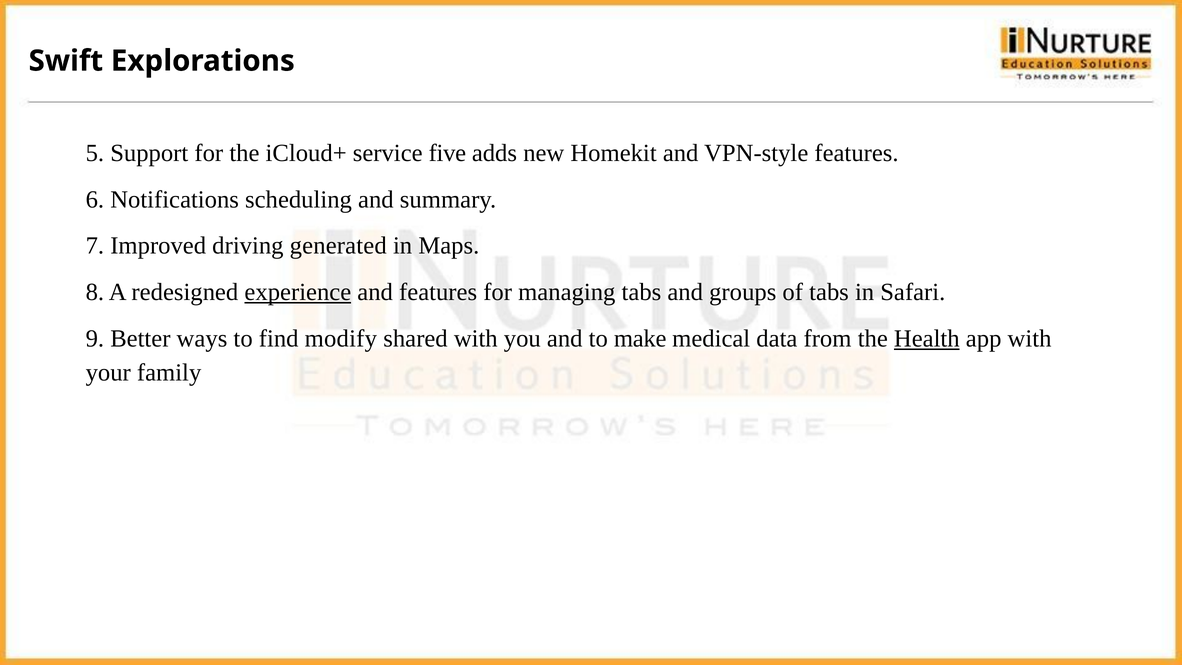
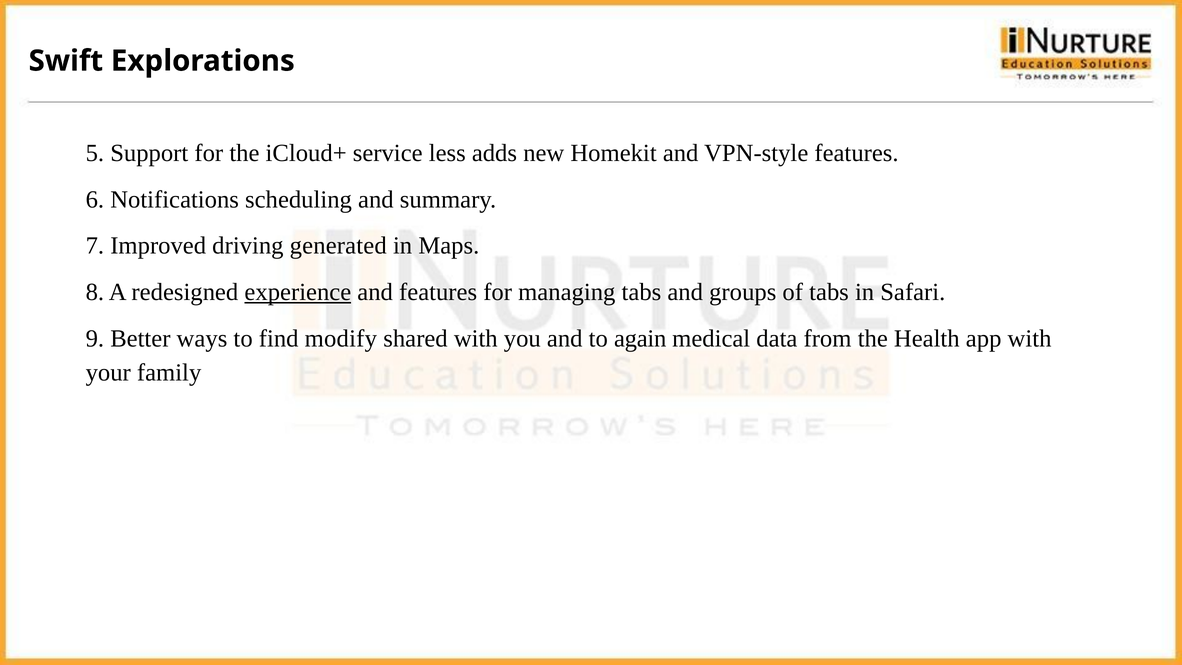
five: five -> less (447, 153)
make: make -> again (640, 338)
Health underline: present -> none (927, 338)
